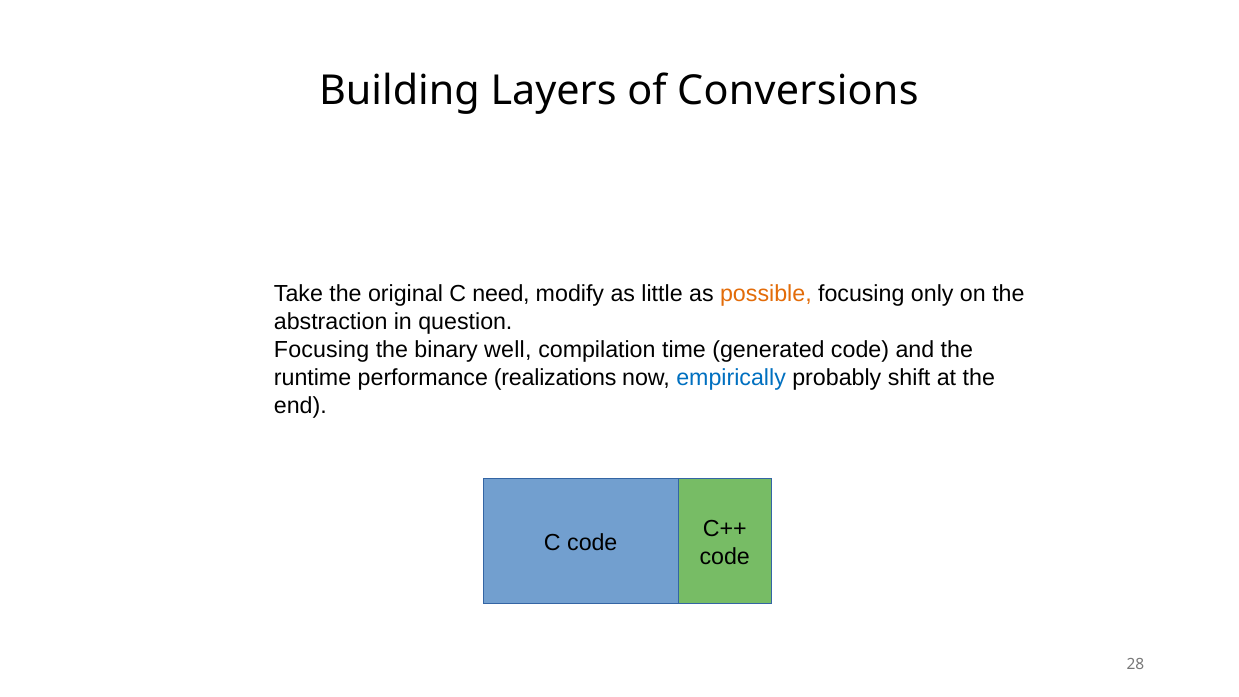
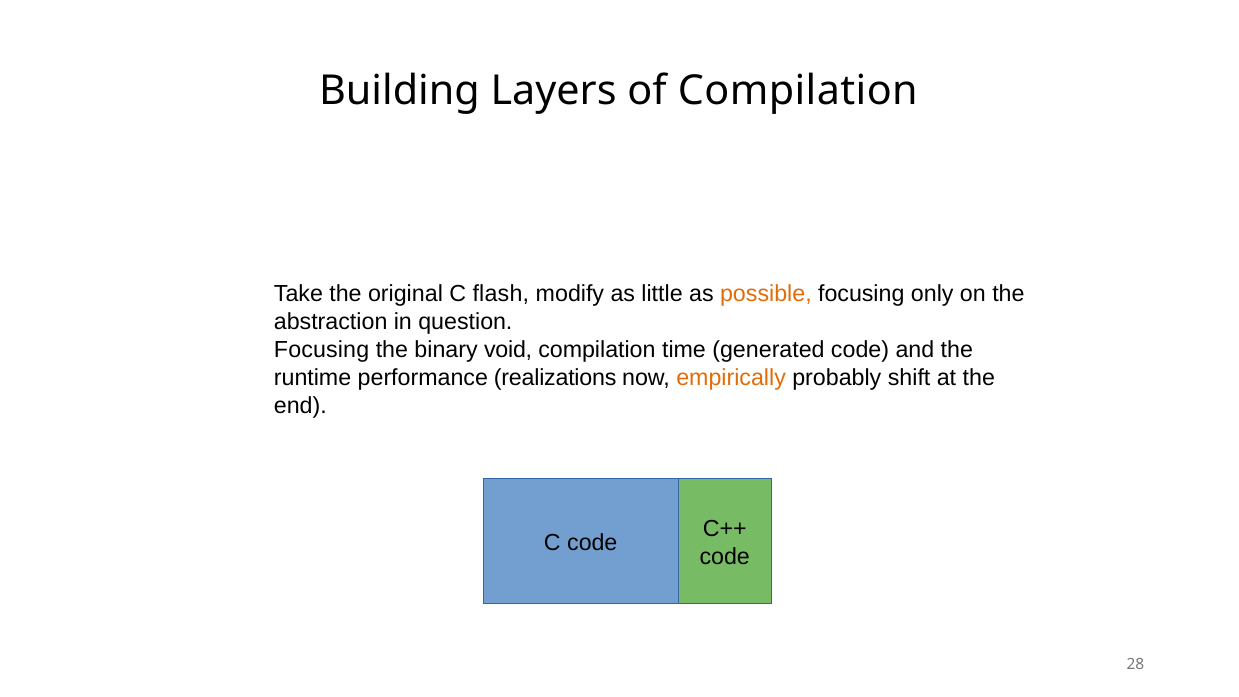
of Conversions: Conversions -> Compilation (798, 91)
need: need -> flash (501, 294)
well: well -> void (508, 350)
empirically colour: blue -> orange (731, 378)
